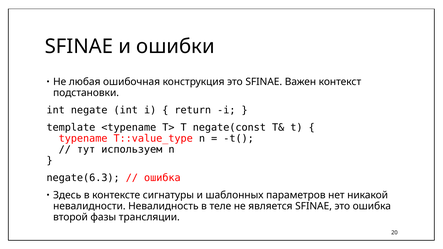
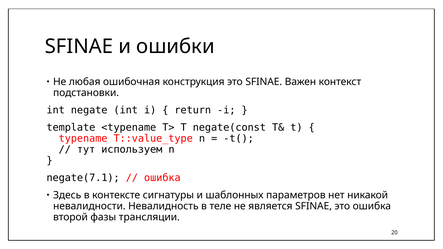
negate(6.3: negate(6.3 -> negate(7.1 (83, 178)
